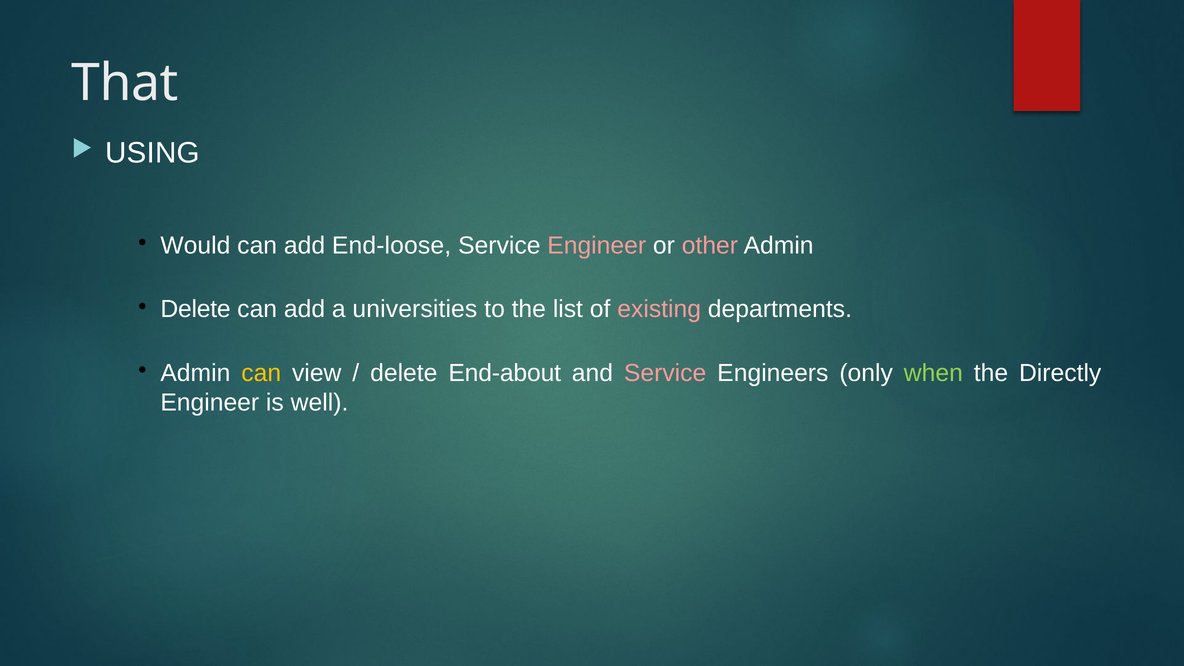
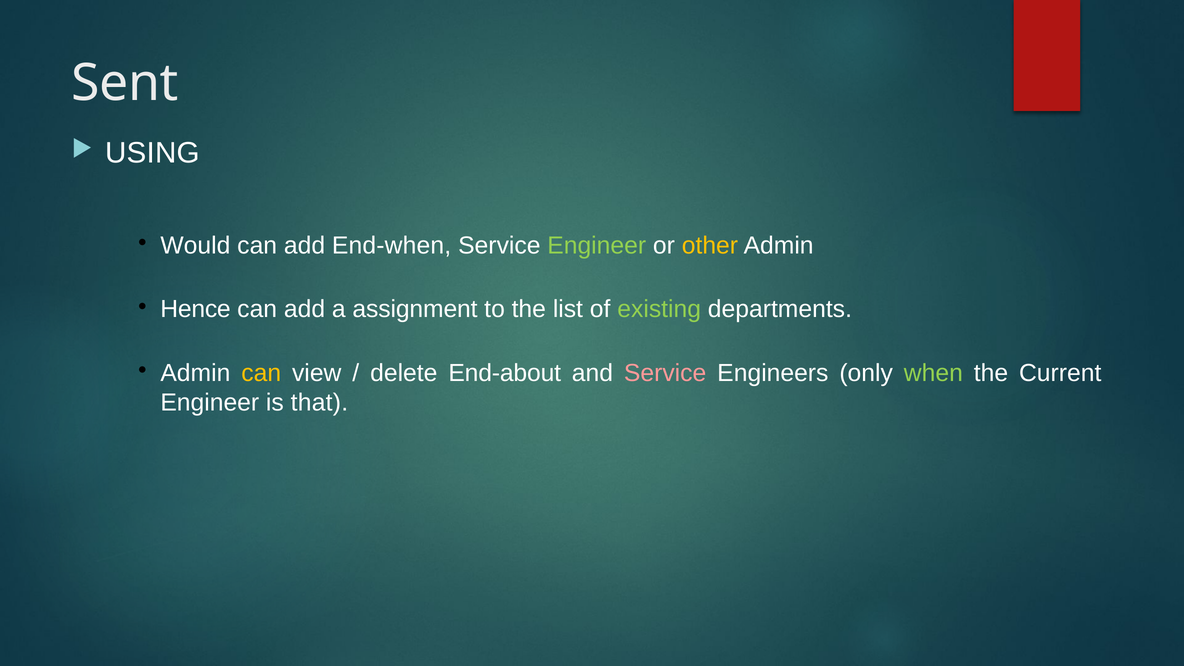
That: That -> Sent (125, 83)
End-loose: End-loose -> End-when (392, 246)
Engineer colour: pink -> light green (597, 246)
other colour: pink -> yellow (710, 246)
Delete: Delete -> Hence (196, 309)
universities: universities -> assignment (415, 309)
existing colour: pink -> light green (659, 309)
Directly: Directly -> Current (1060, 373)
well: well -> that (319, 403)
